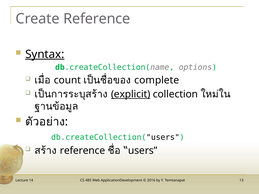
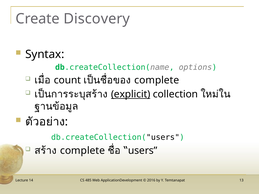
Create Reference: Reference -> Discovery (97, 19)
Syntax underline: present -> none (45, 54)
reference: reference -> complete (82, 151)
